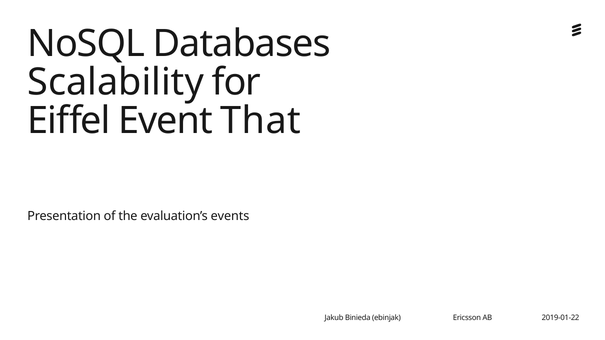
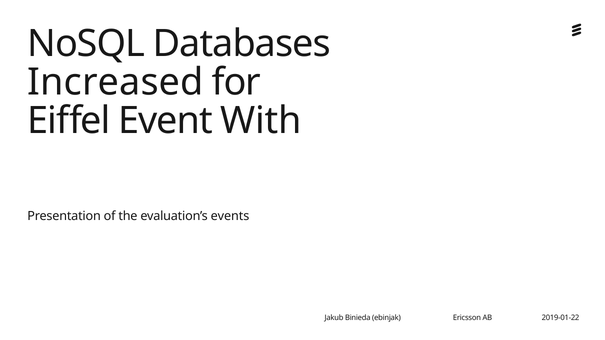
Scalability: Scalability -> Increased (116, 82)
That: That -> With (261, 121)
